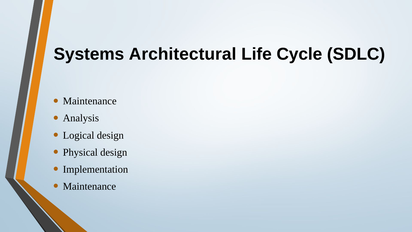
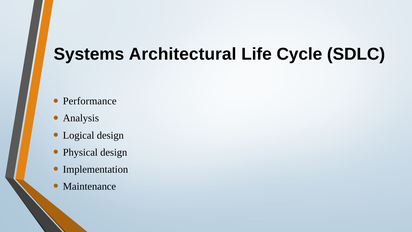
Maintenance: Maintenance -> Performance (90, 101)
